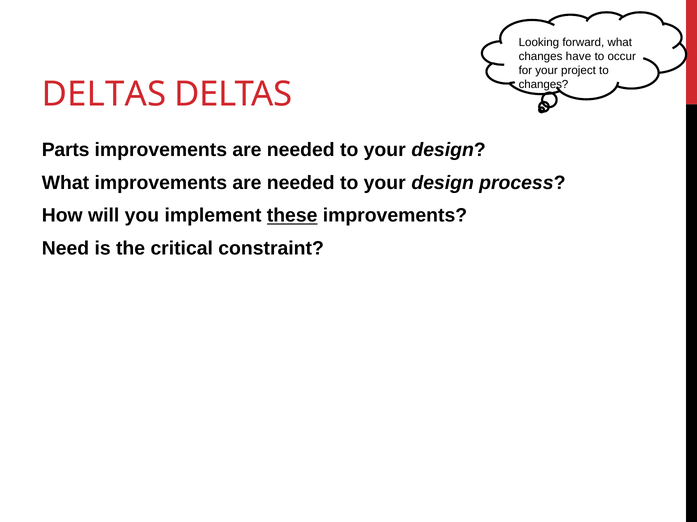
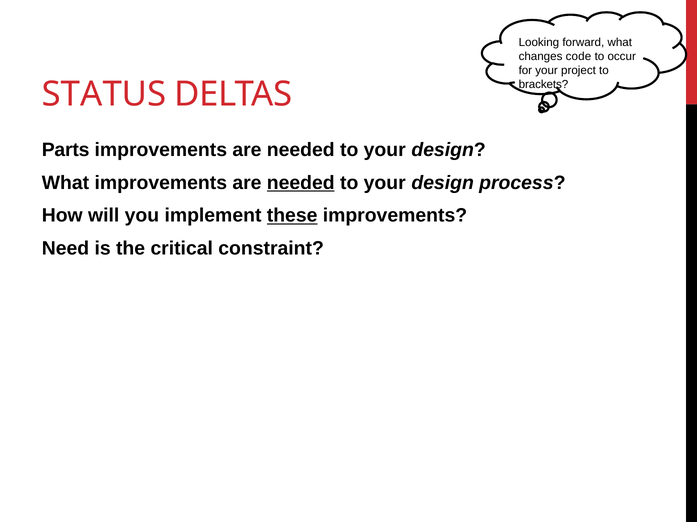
have: have -> code (578, 56)
changes: changes -> brackets (543, 84)
DELTAS: DELTAS -> STATUS (104, 94)
needed underline: none -> present (301, 183)
